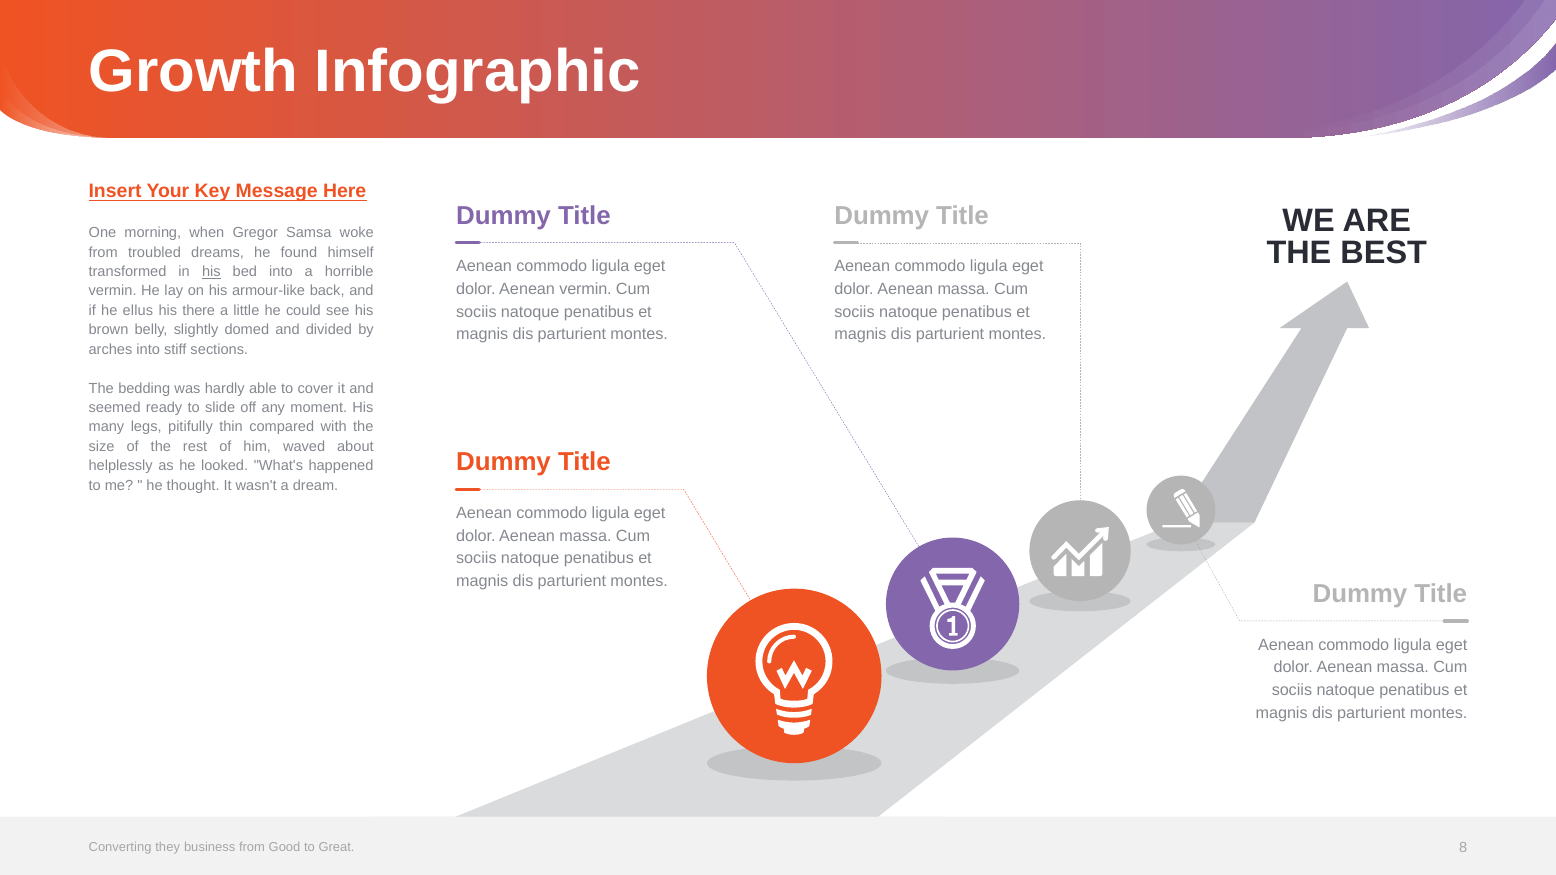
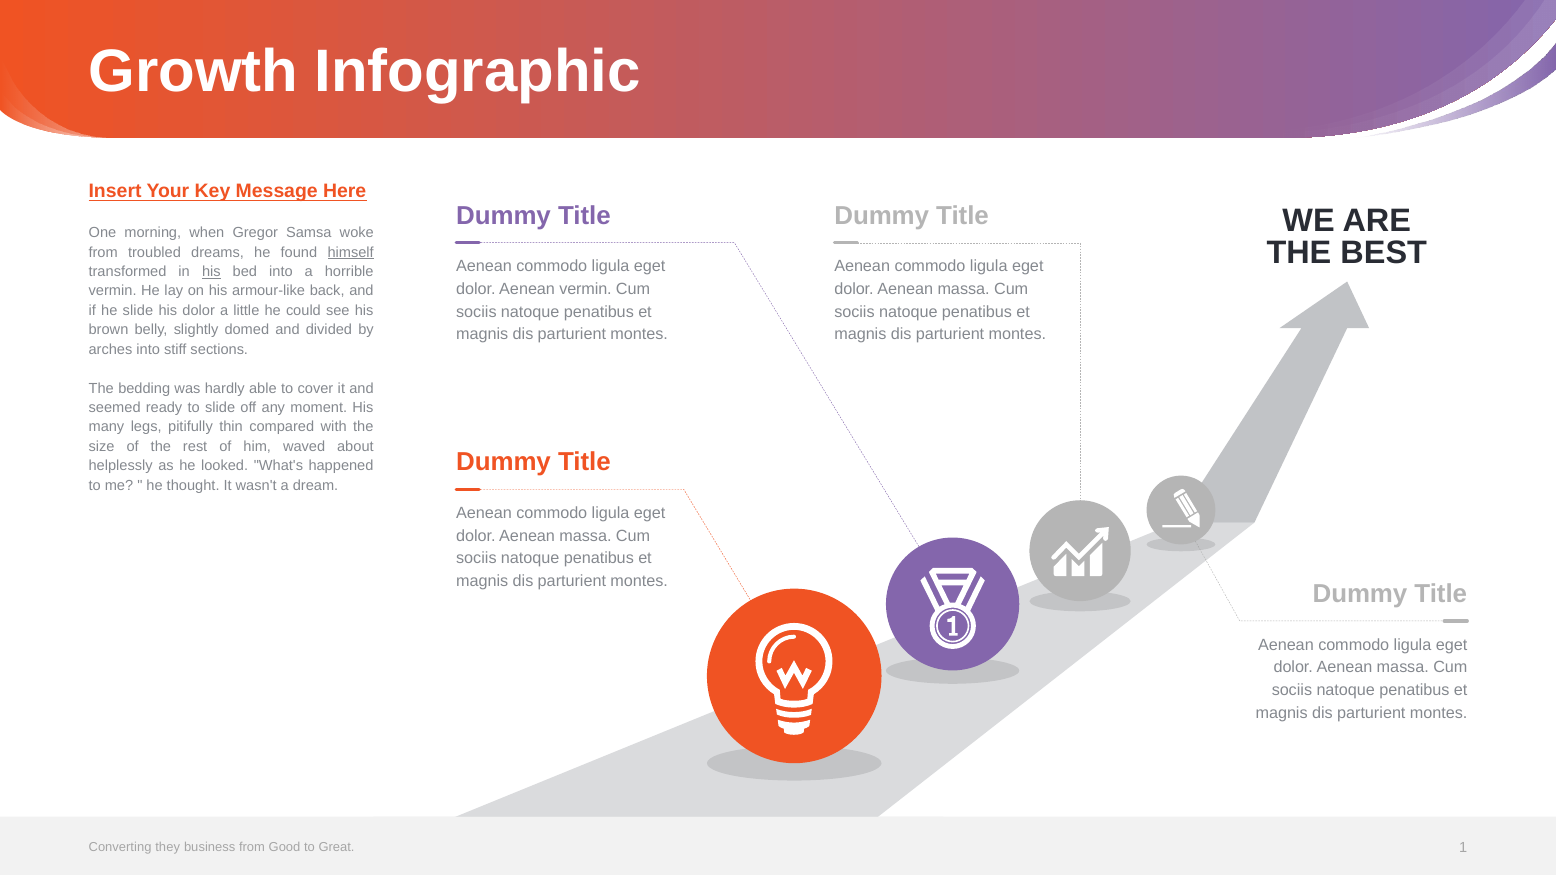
himself underline: none -> present (351, 252)
he ellus: ellus -> slide (138, 311)
his there: there -> dolor (199, 311)
8: 8 -> 1 (1463, 848)
